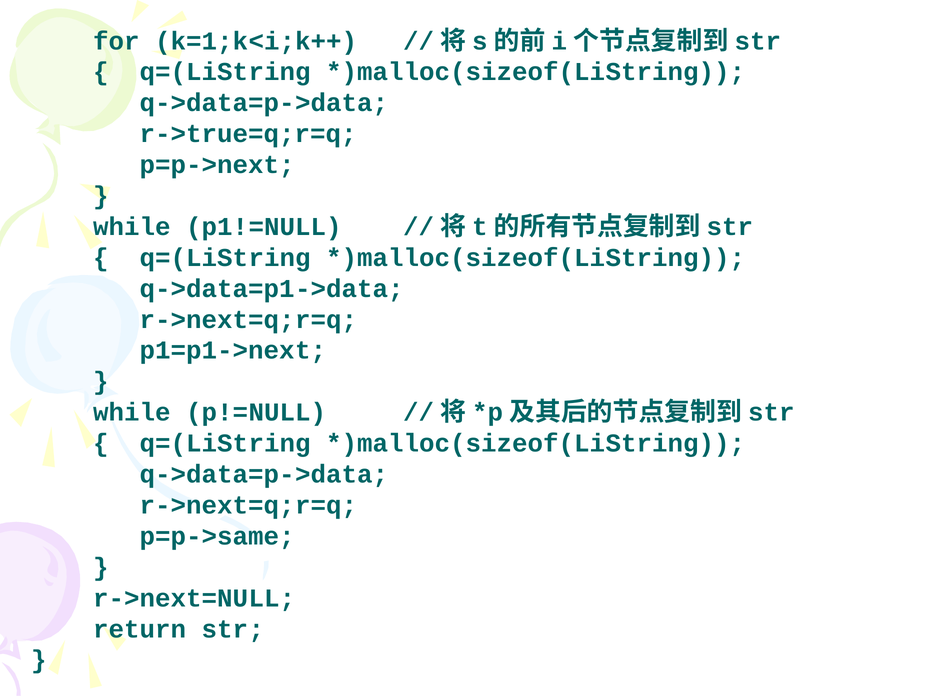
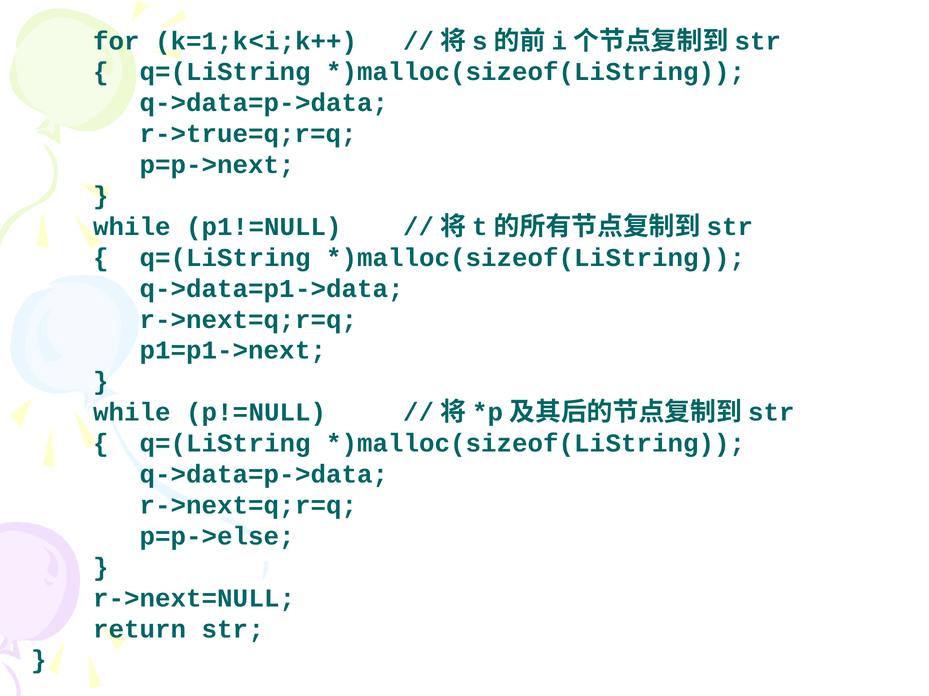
p=p->same: p=p->same -> p=p->else (217, 537)
